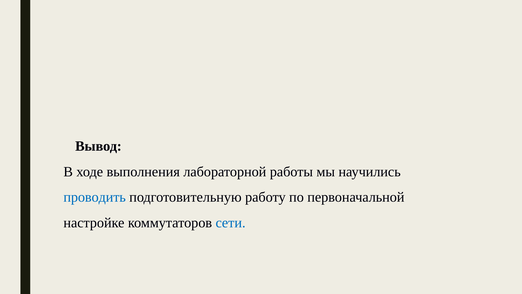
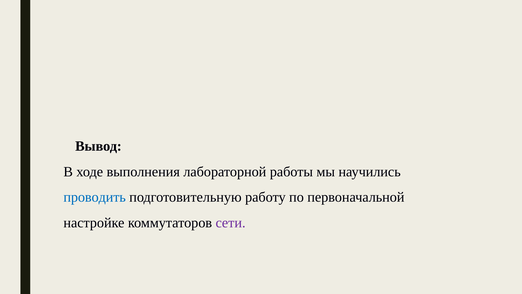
сети colour: blue -> purple (231, 222)
